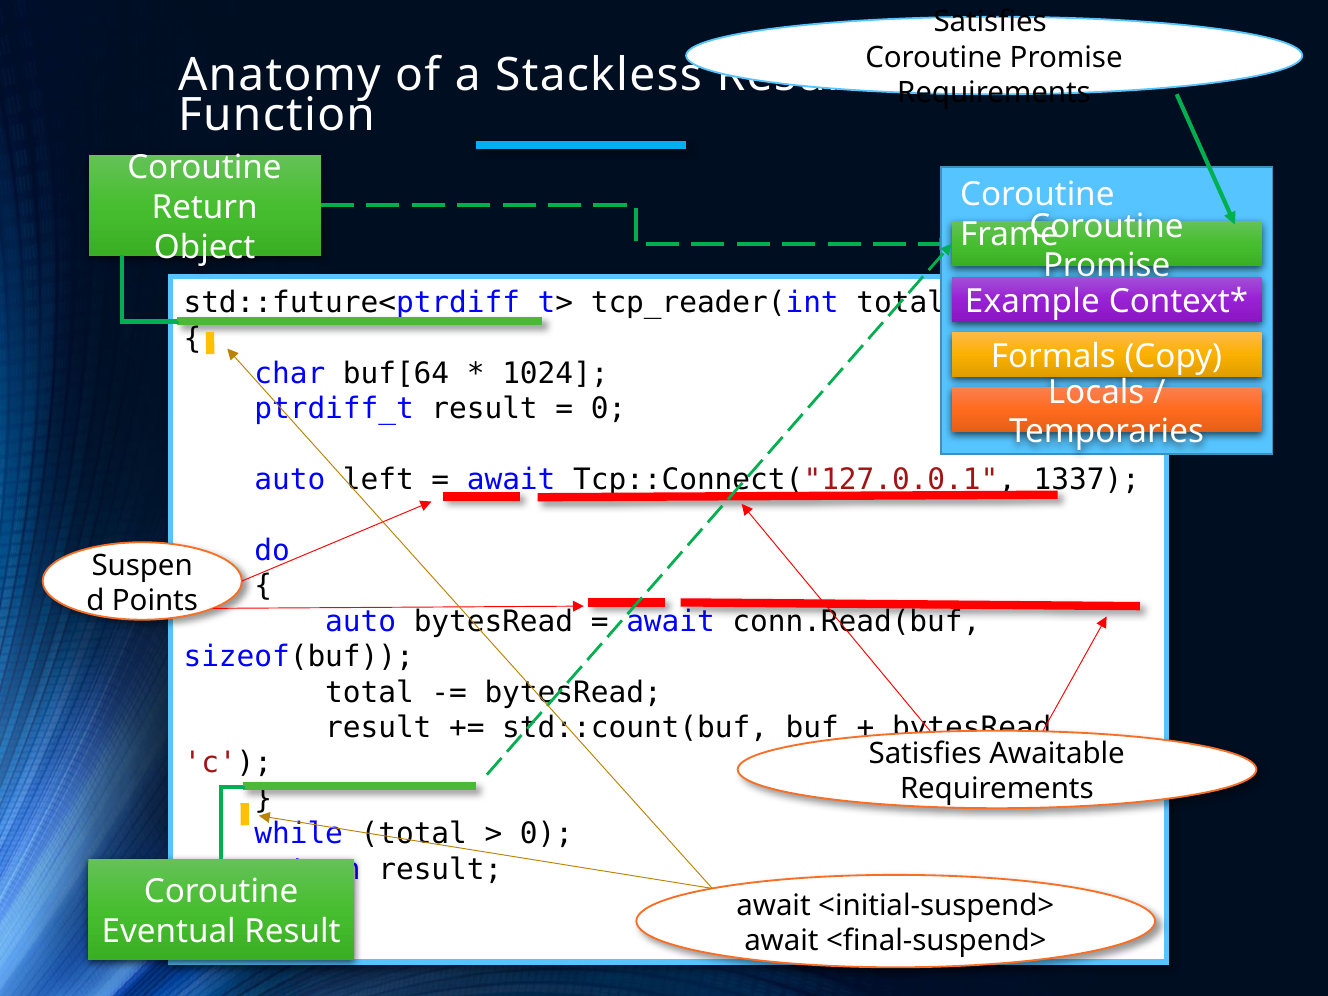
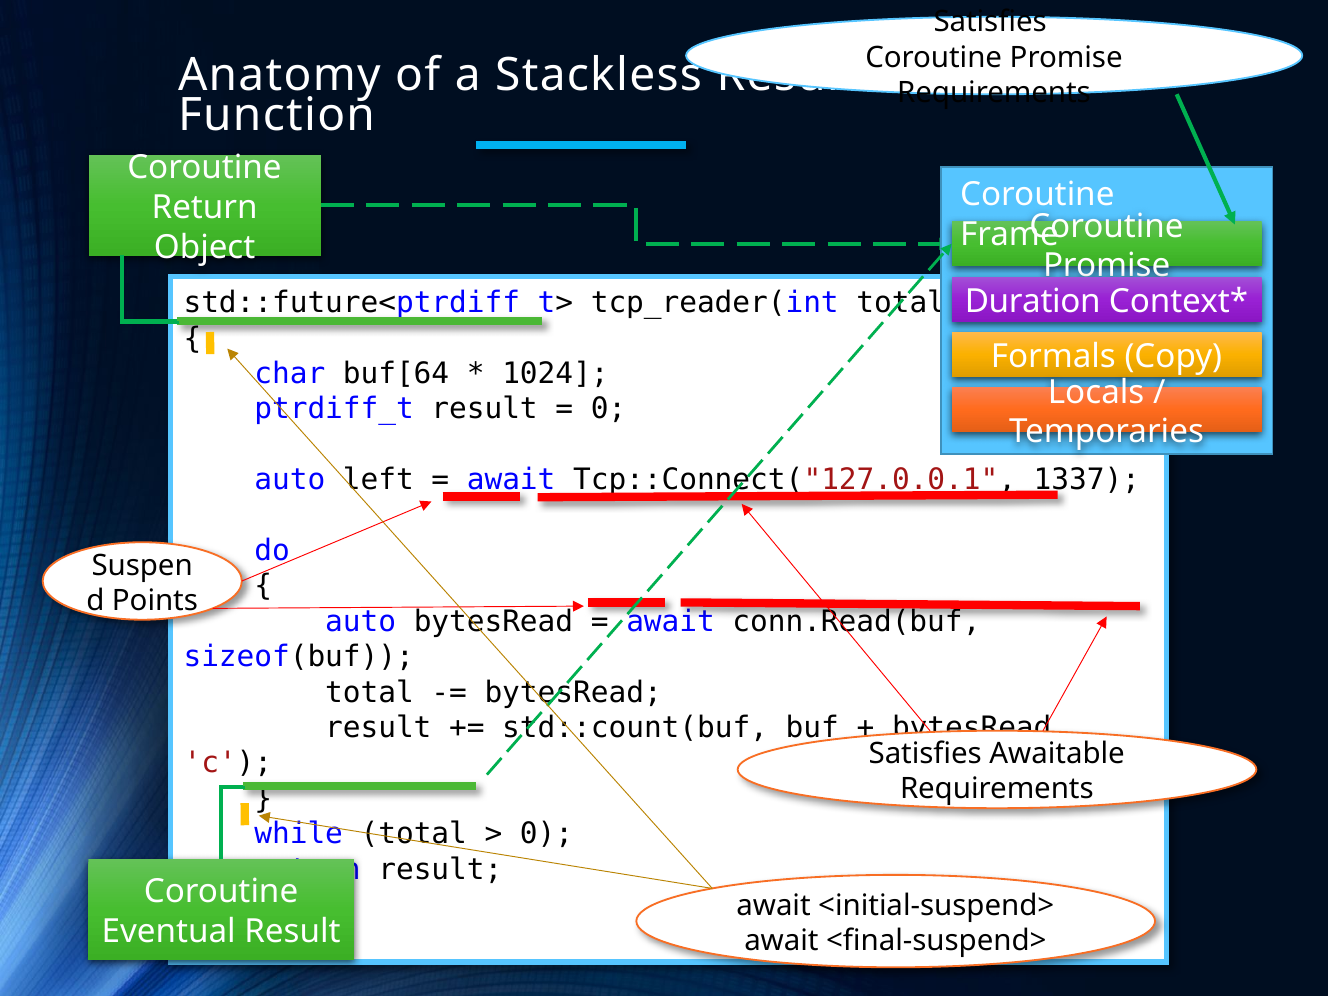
Example: Example -> Duration (1033, 301)
